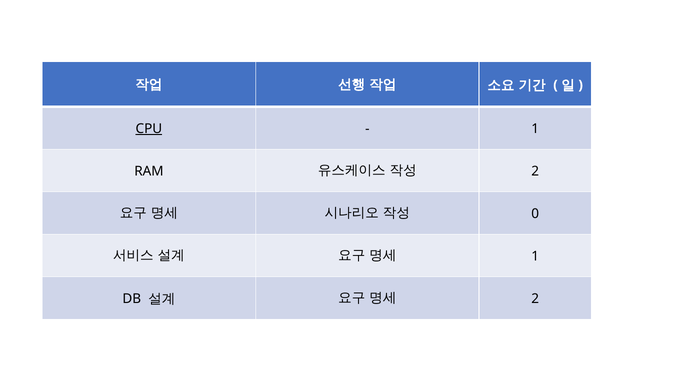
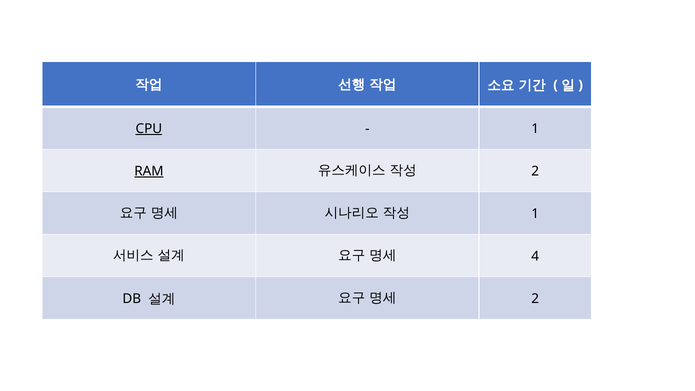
RAM underline: none -> present (149, 171)
0: 0 -> 1 (535, 214)
1: 1 -> 4 (535, 256)
